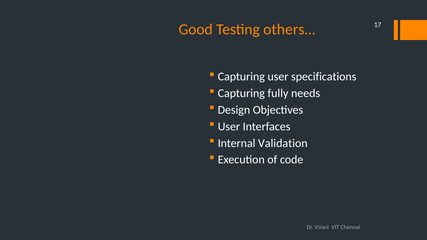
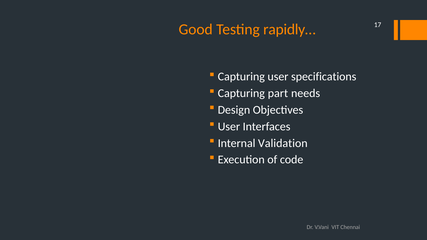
others…: others… -> rapidly… (289, 29)
fully: fully -> part (278, 93)
